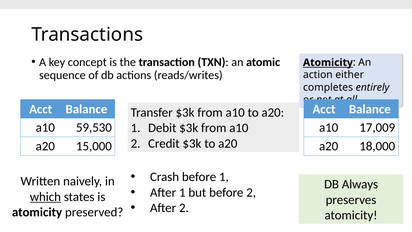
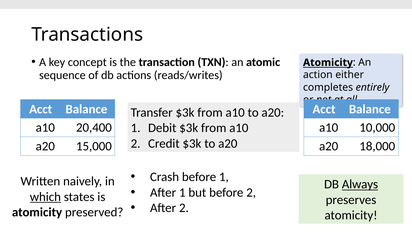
59,530: 59,530 -> 20,400 (94, 128)
17,009: 17,009 -> 10,000 (377, 128)
Always underline: none -> present (360, 184)
